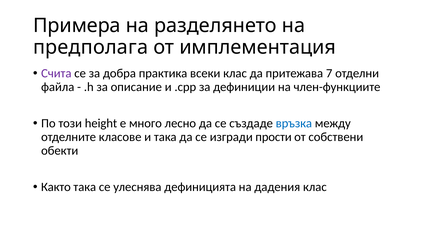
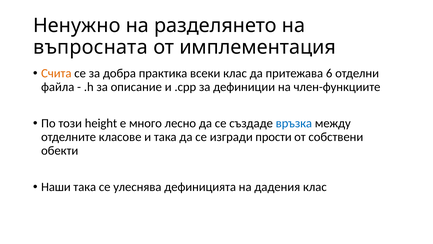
Примера: Примера -> Ненужно (77, 26)
предполага: предполага -> въпросната (91, 47)
Счита colour: purple -> orange (56, 73)
7: 7 -> 6 (329, 73)
Както: Както -> Наши (56, 187)
